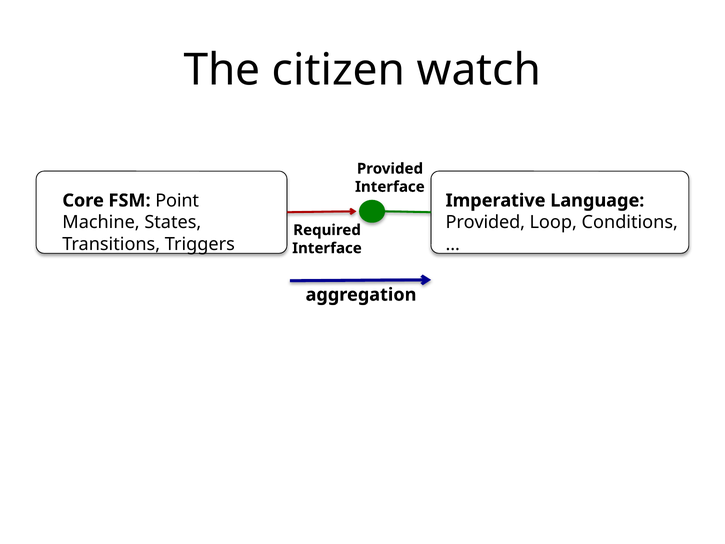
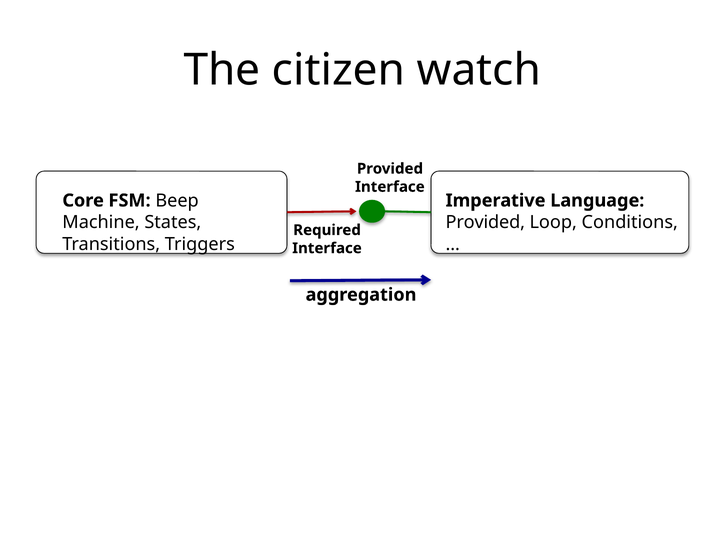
Point: Point -> Beep (177, 200)
